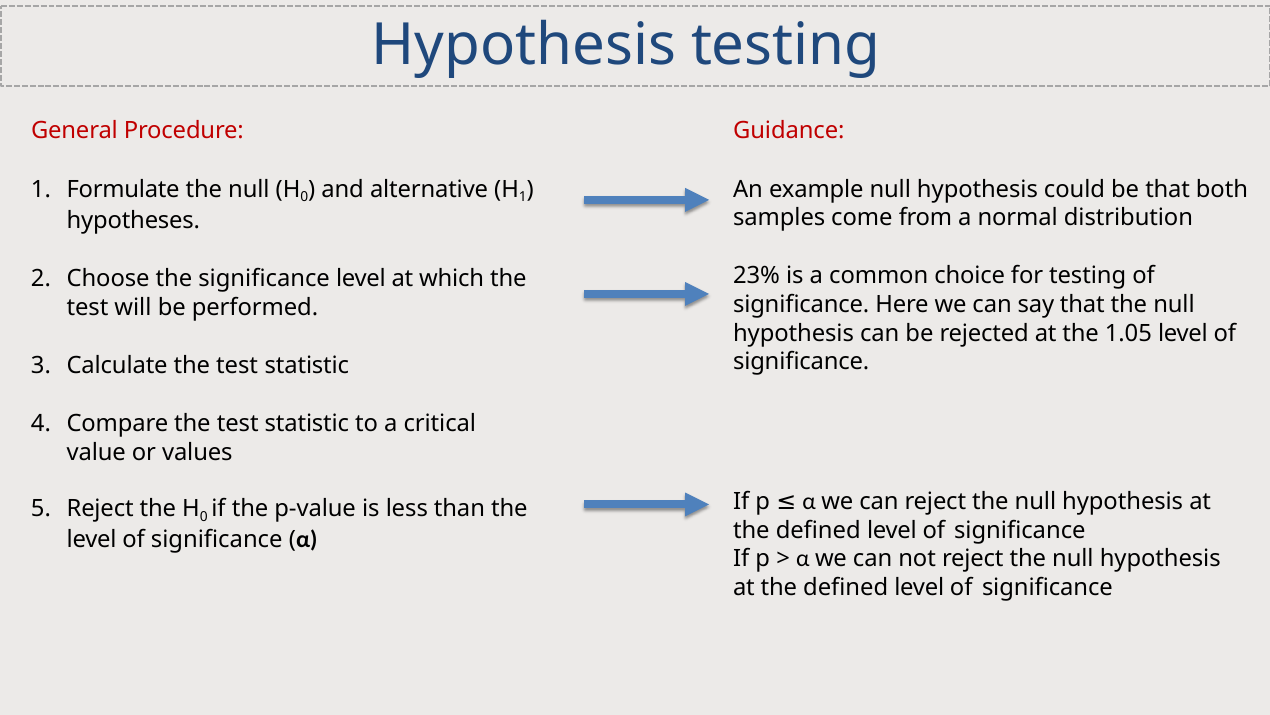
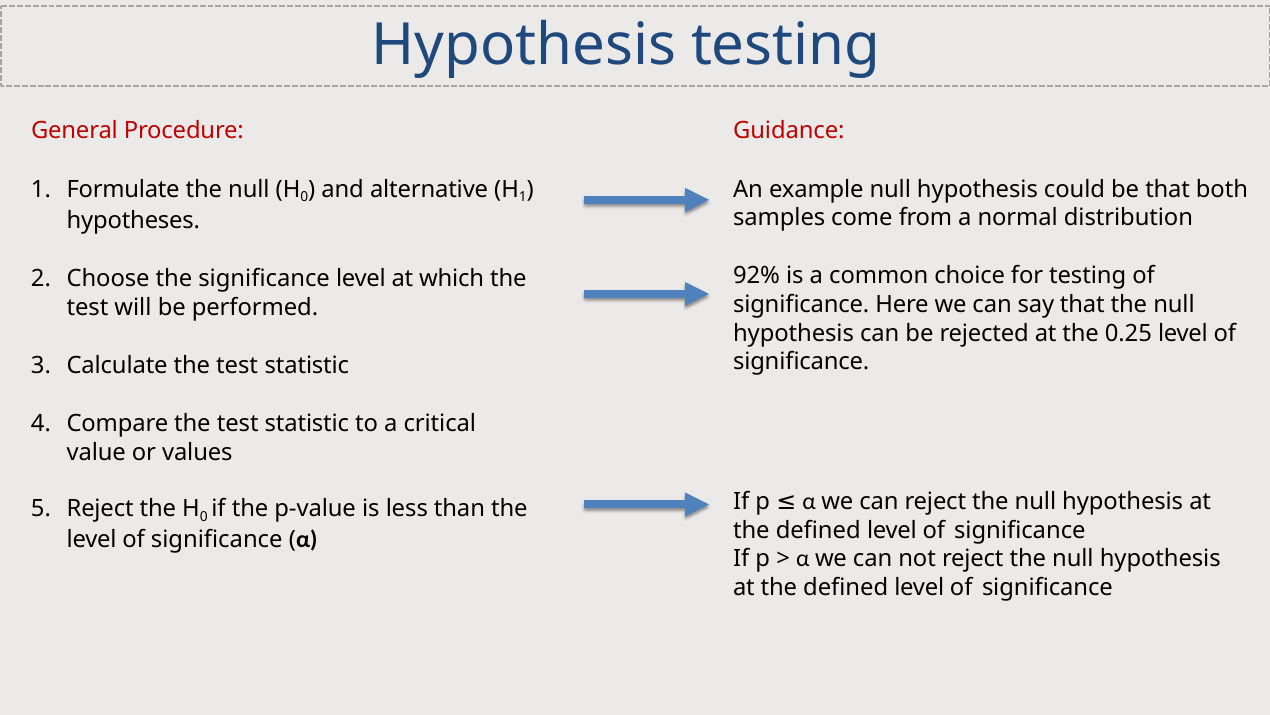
23%: 23% -> 92% (757, 276)
1.05: 1.05 -> 0.25 (1128, 333)
